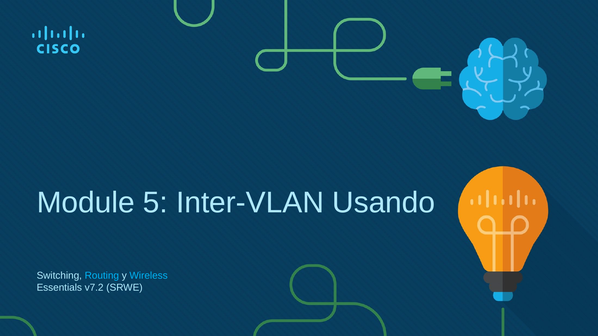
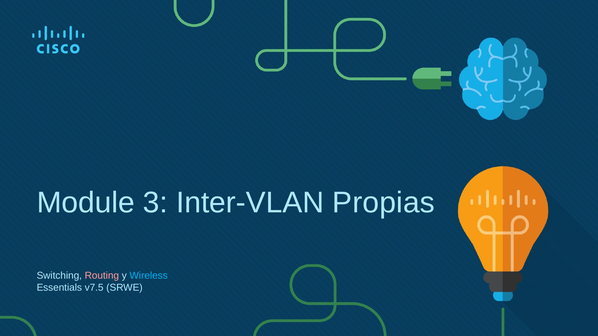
5: 5 -> 3 (155, 203)
Usando: Usando -> Propias (384, 203)
Routing colour: light blue -> pink (102, 276)
v7.2: v7.2 -> v7.5 (94, 288)
